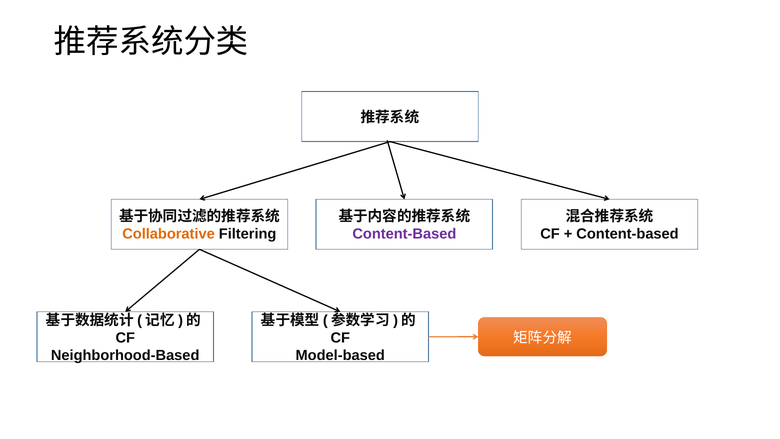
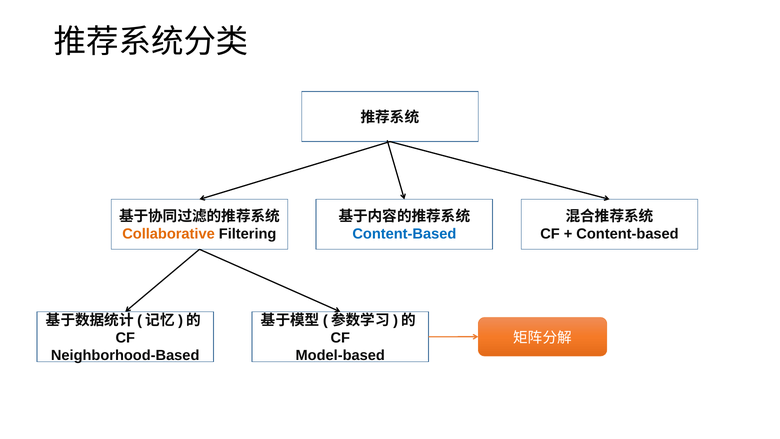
Content-Based colour: purple -> blue (404, 234)
